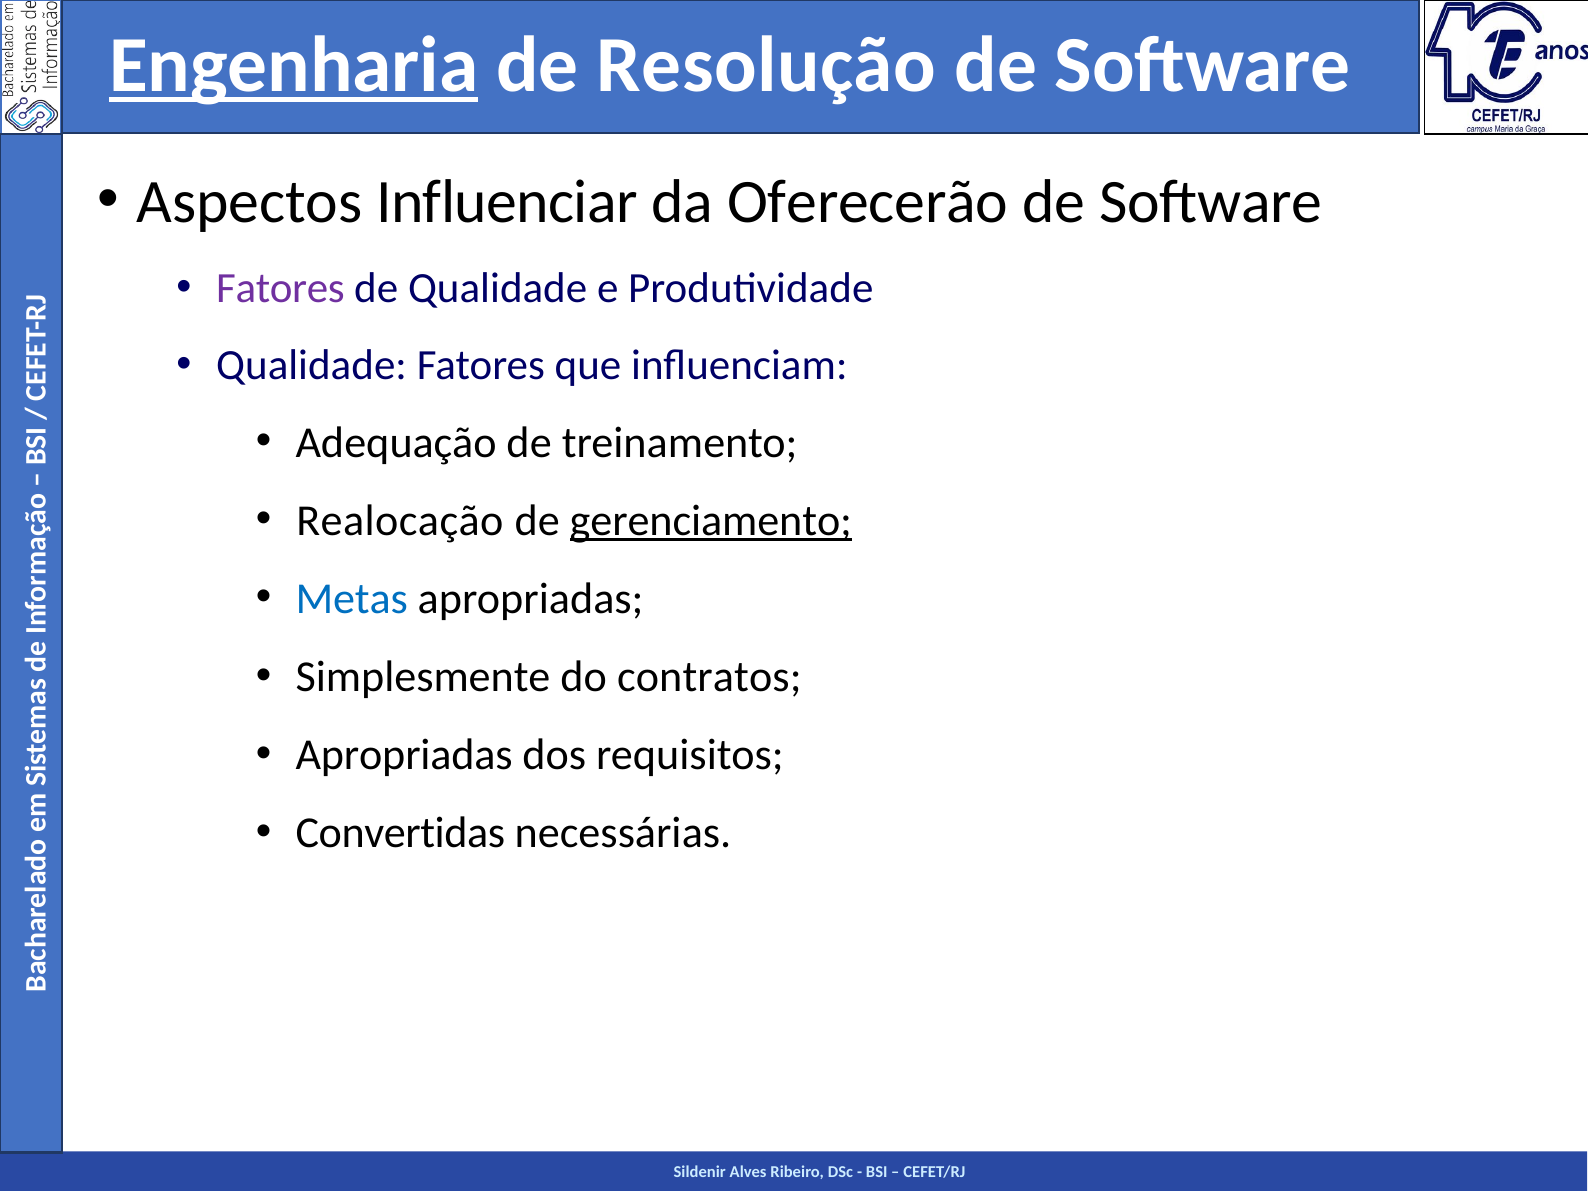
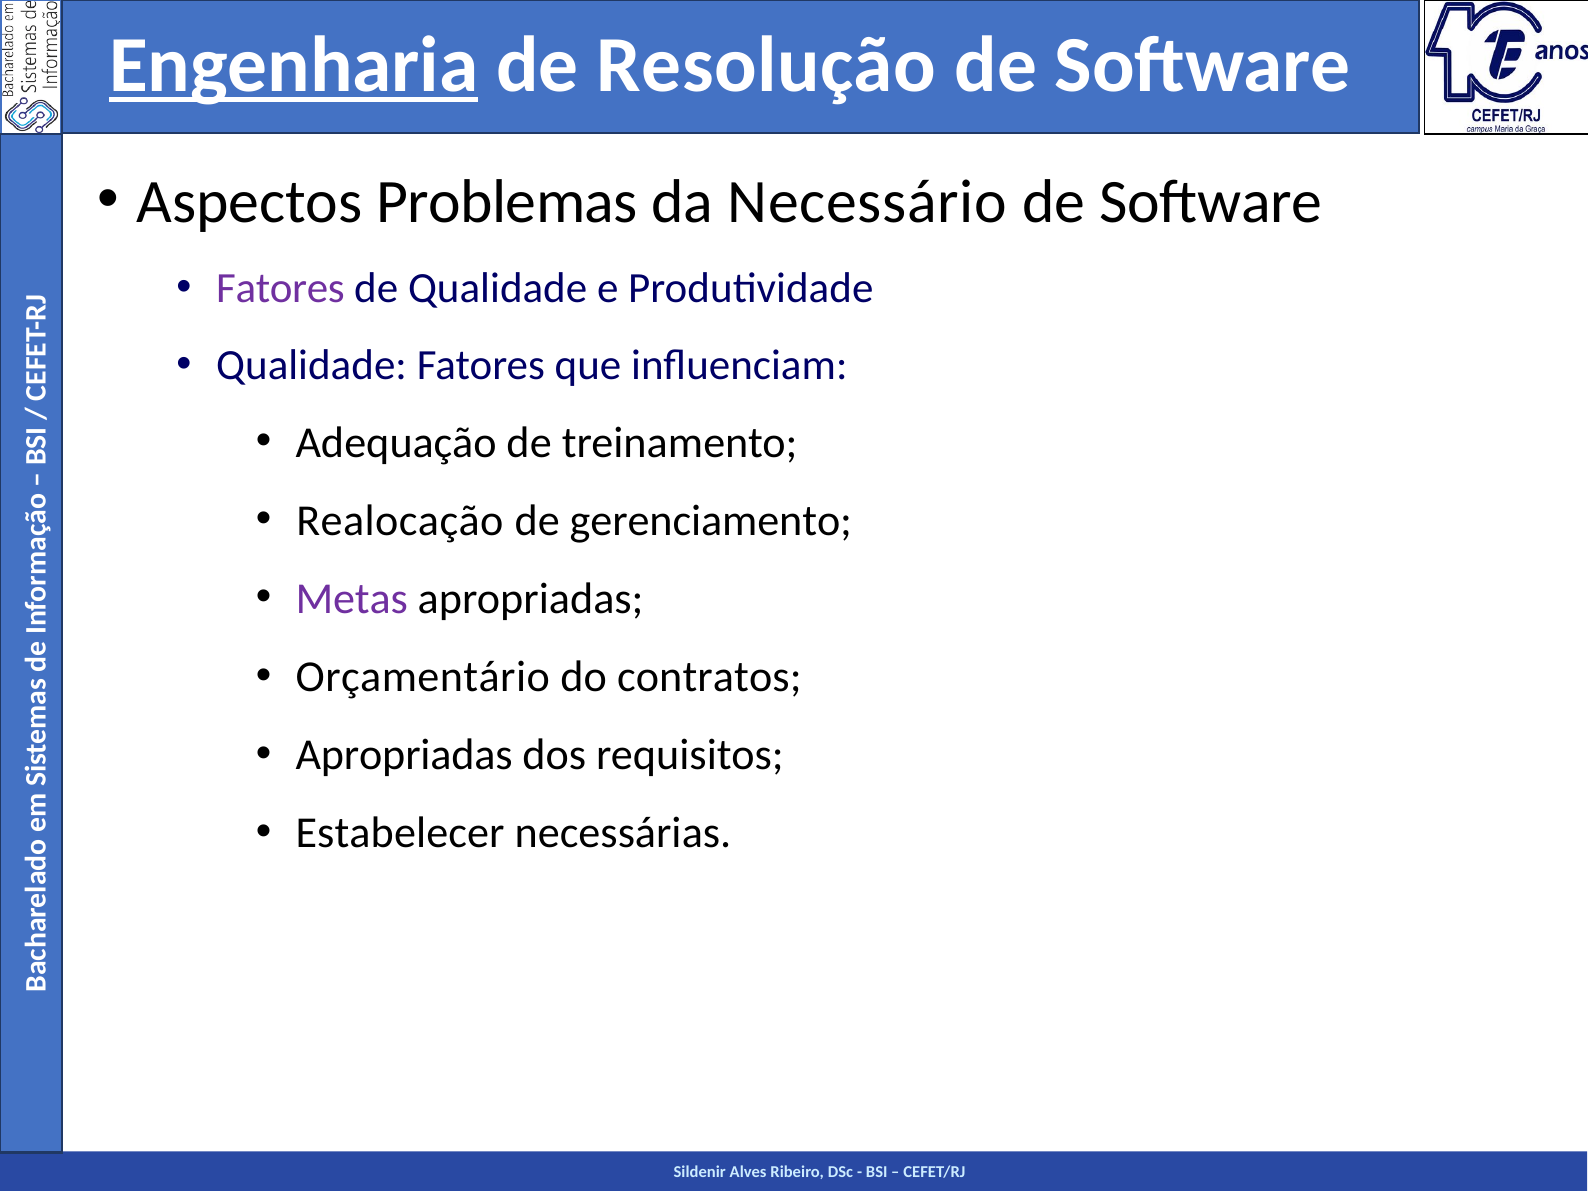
Influenciar: Influenciar -> Problemas (507, 202)
Oferecerão: Oferecerão -> Necessário (867, 202)
gerenciamento underline: present -> none (711, 521)
Metas colour: blue -> purple (352, 599)
Simplesmente: Simplesmente -> Orçamentário (423, 677)
Convertidas: Convertidas -> Estabelecer (400, 833)
